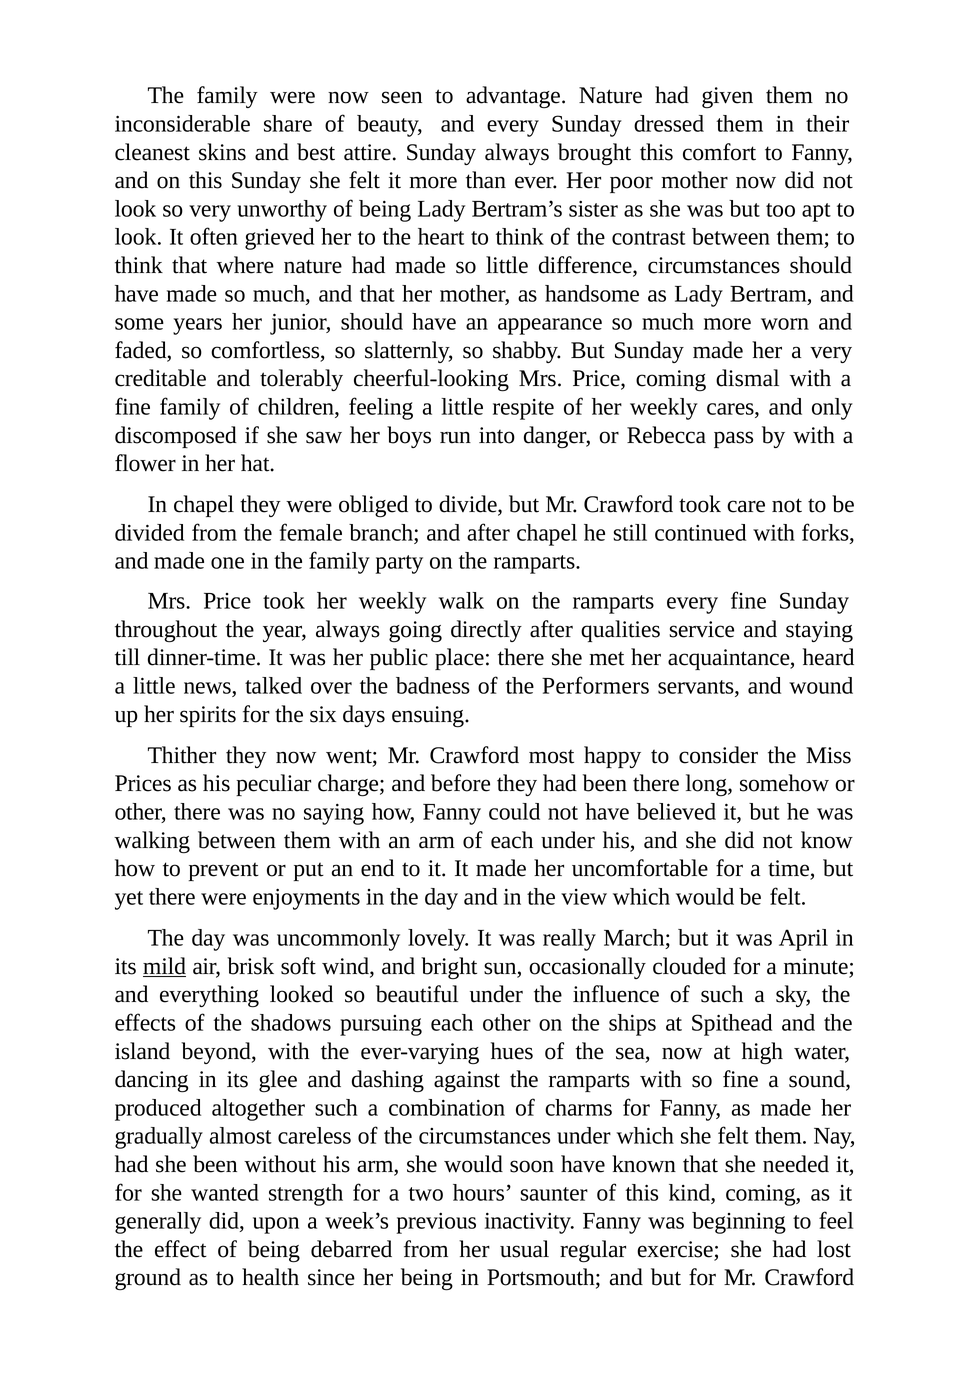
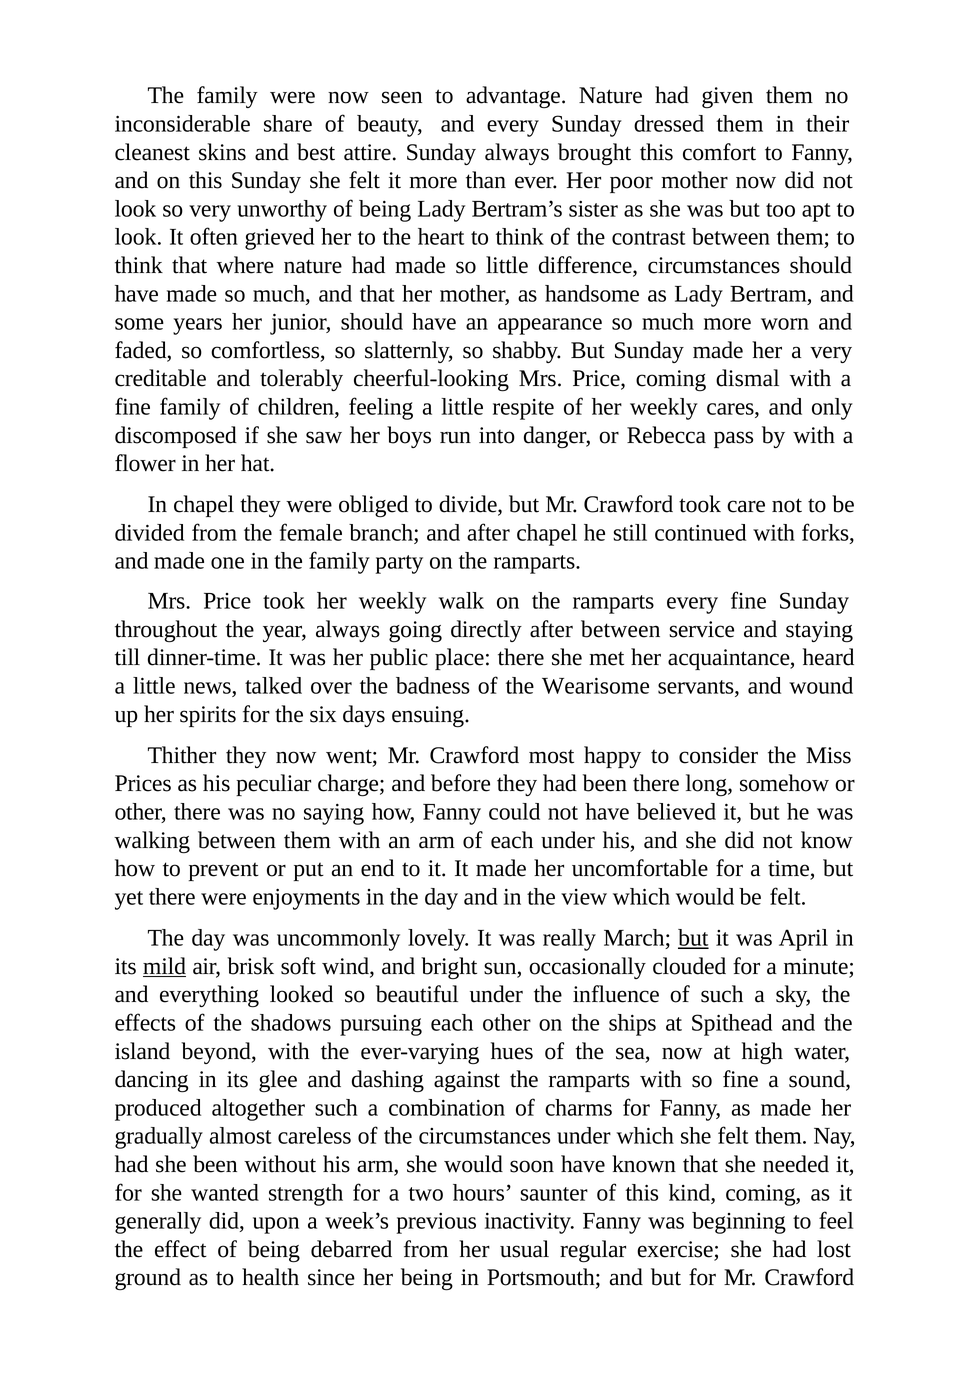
after qualities: qualities -> between (621, 629)
Performers: Performers -> Wearisome (596, 686)
but underline: none -> present (693, 938)
